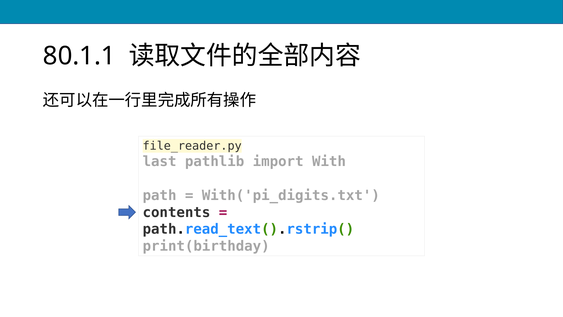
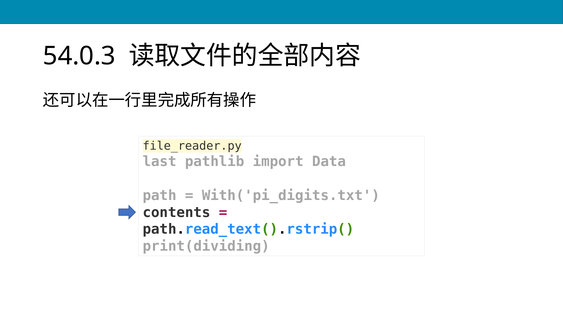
80.1.1: 80.1.1 -> 54.0.3 (79, 56)
With: With -> Data (329, 162)
print(birthday: print(birthday -> print(dividing (206, 246)
